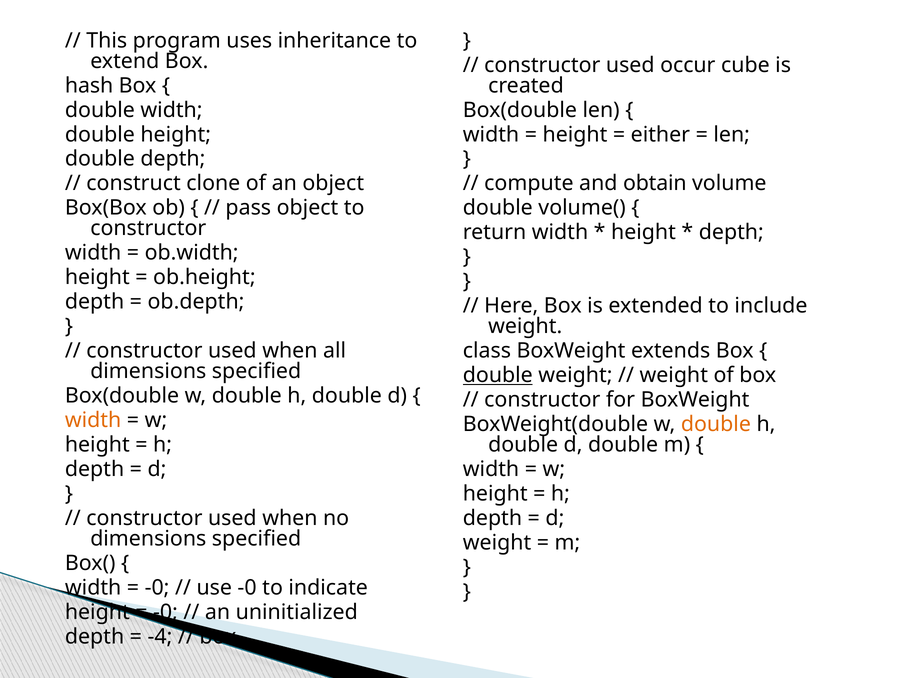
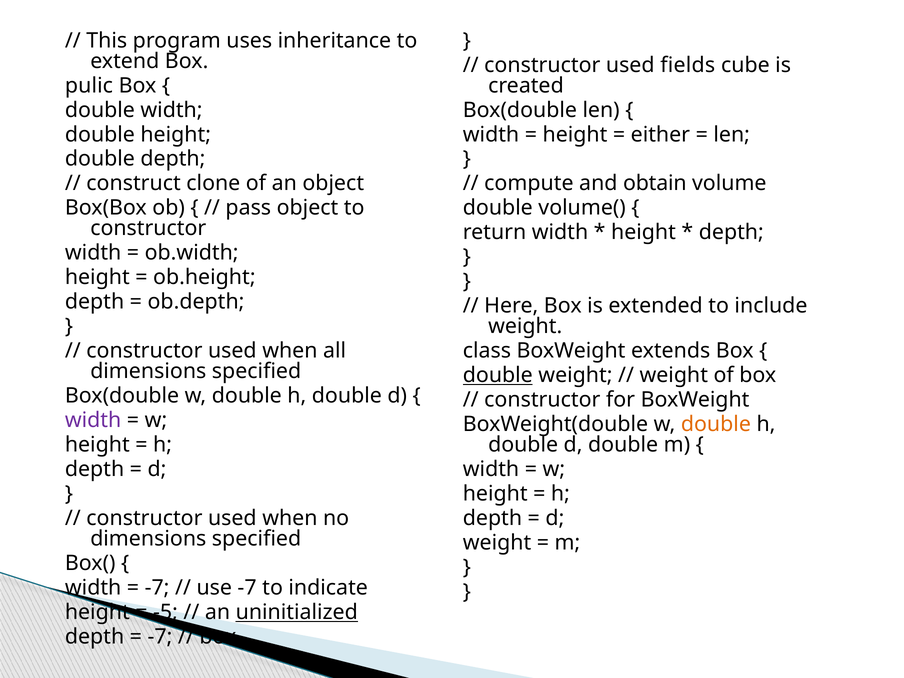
occur: occur -> fields (688, 65)
hash: hash -> pulic (89, 85)
width colour: orange -> purple (93, 420)
-0: -0 -> -7 (157, 588)
use -0: -0 -> -7 (247, 588)
-0: -0 -> -5 (165, 612)
uninitialized underline: none -> present (297, 612)
-4: -4 -> -7 (160, 637)
